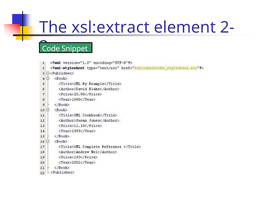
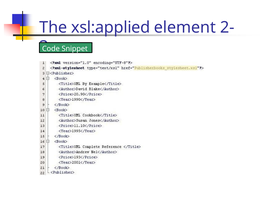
xsl:extract: xsl:extract -> xsl:applied (111, 27)
